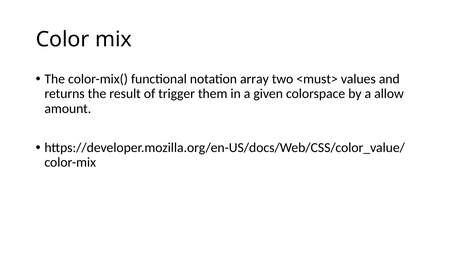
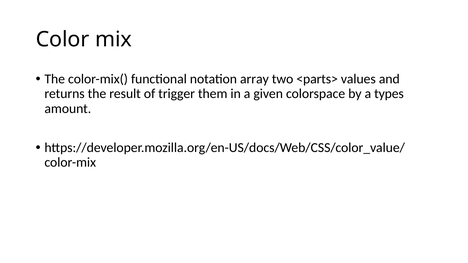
<must>: <must> -> <parts> (317, 79)
allow: allow -> types (389, 94)
